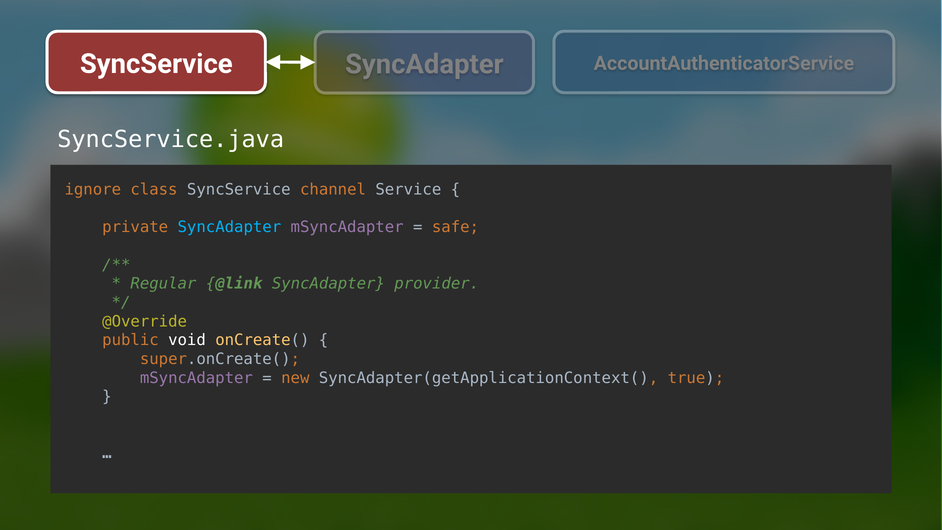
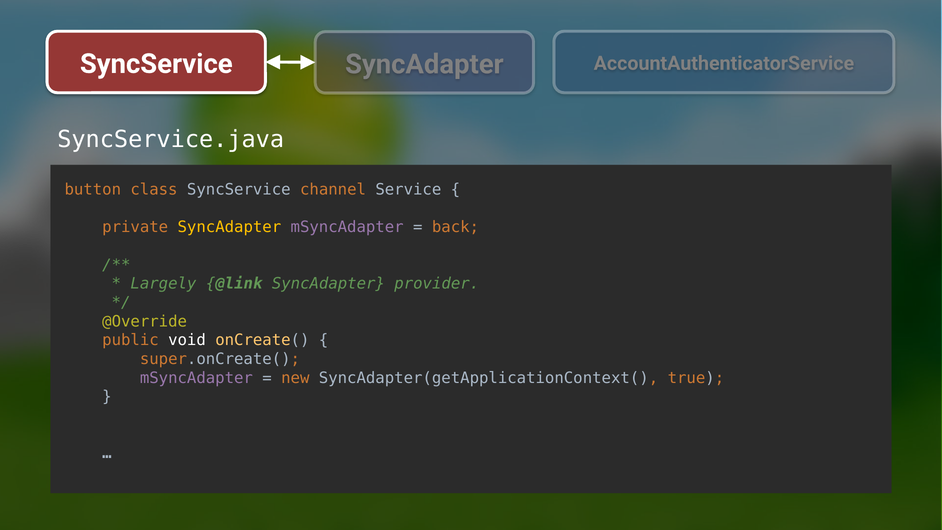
ignore: ignore -> button (93, 189)
SyncAdapter colour: light blue -> yellow (229, 227)
safe: safe -> back (455, 227)
Regular: Regular -> Largely (163, 284)
